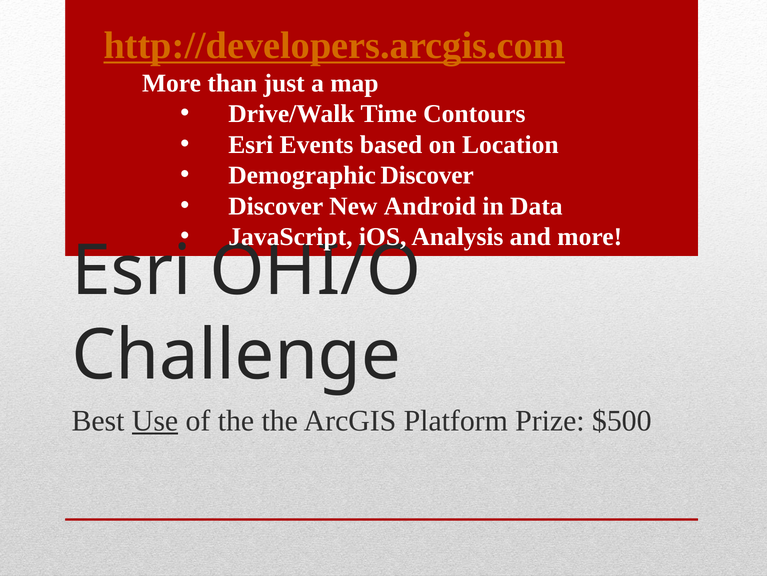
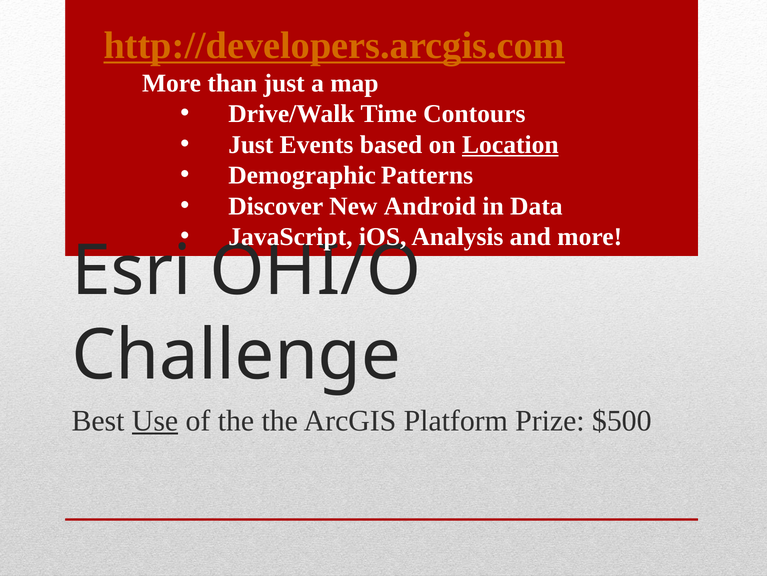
Esri: Esri -> Just (251, 144)
Location underline: none -> present (510, 144)
Demographic Discover: Discover -> Patterns (427, 175)
